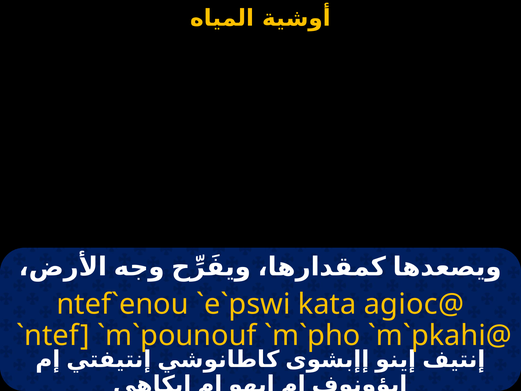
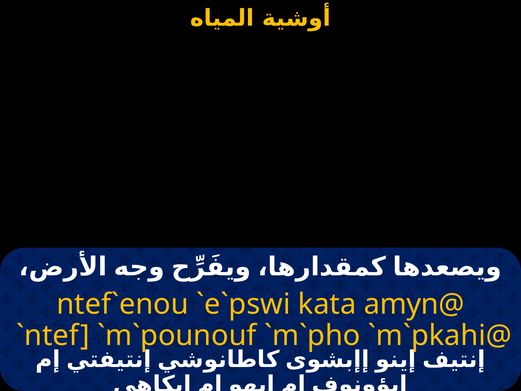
agioc@: agioc@ -> amyn@ (414, 304)
